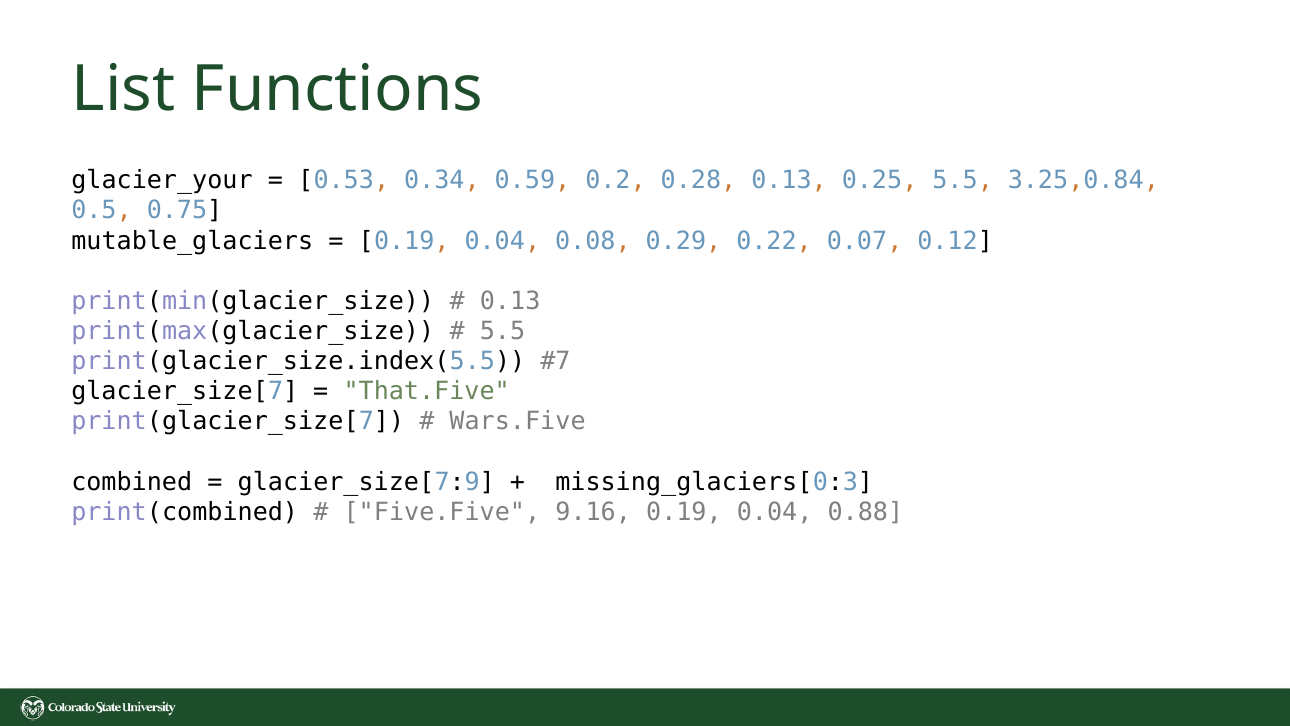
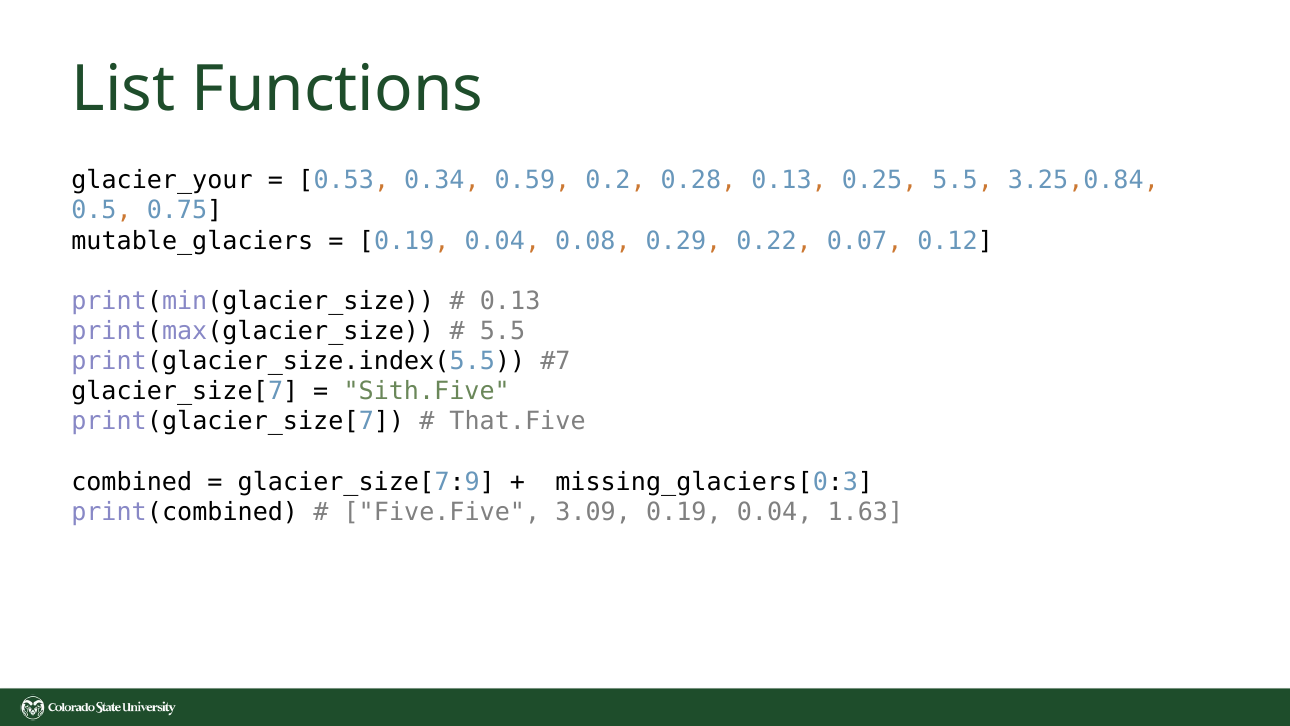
That.Five: That.Five -> Sith.Five (427, 391)
Wars.Five: Wars.Five -> That.Five (518, 421)
9.16: 9.16 -> 3.09 (593, 512)
0.88: 0.88 -> 1.63 (865, 512)
